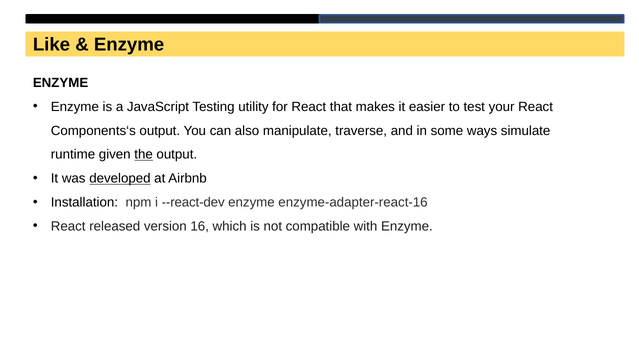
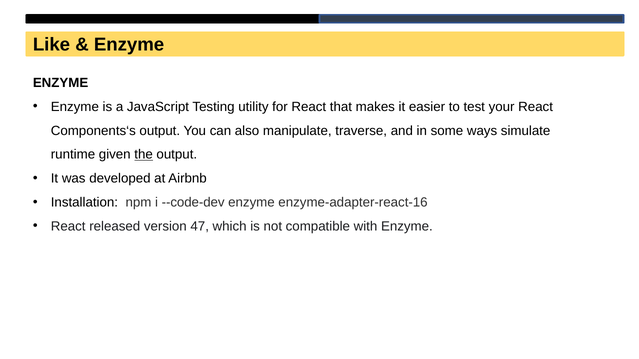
developed underline: present -> none (120, 179)
--react-dev: --react-dev -> --code-dev (193, 203)
16: 16 -> 47 (200, 227)
